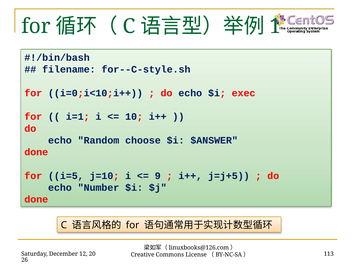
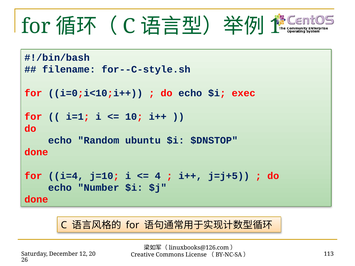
choose: choose -> ubuntu (143, 140)
$ANSWER: $ANSWER -> $DNSTOP (214, 140)
i=5: i=5 -> i=4 (66, 176)
9: 9 -> 4 (158, 176)
